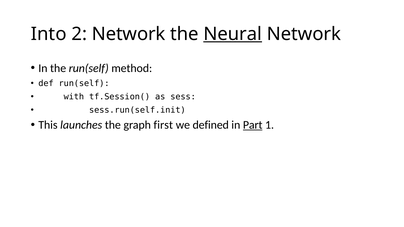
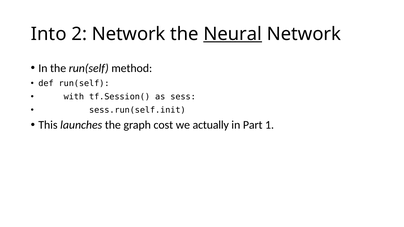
first: first -> cost (163, 125)
defined: defined -> actually (211, 125)
Part underline: present -> none (253, 125)
